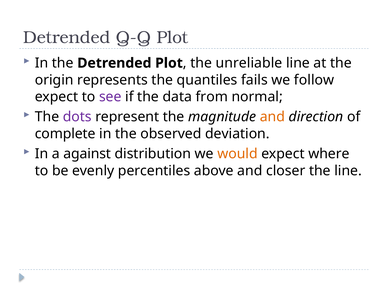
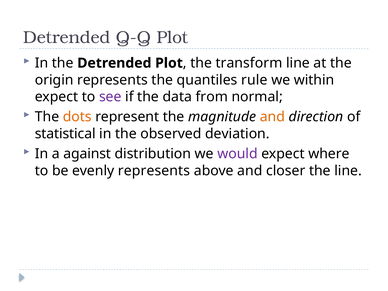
unreliable: unreliable -> transform (249, 63)
fails: fails -> rule (254, 80)
follow: follow -> within (314, 80)
dots colour: purple -> orange (77, 117)
complete: complete -> statistical (65, 134)
would colour: orange -> purple (237, 154)
evenly percentiles: percentiles -> represents (154, 171)
